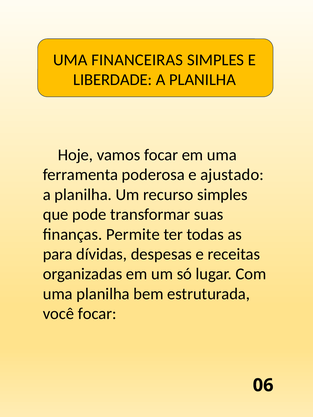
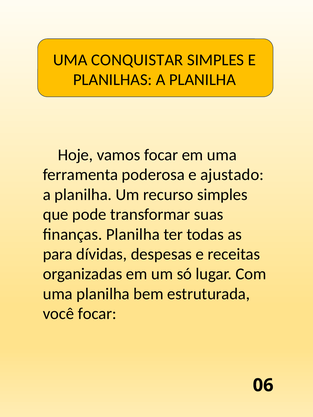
FINANCEIRAS: FINANCEIRAS -> CONQUISTAR (137, 60)
LIBERDADE: LIBERDADE -> PLANILHAS (113, 80)
finanças Permite: Permite -> Planilha (133, 234)
